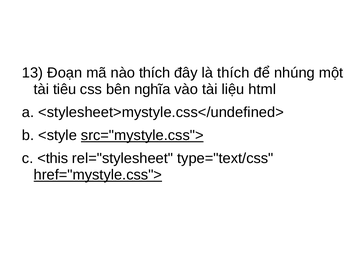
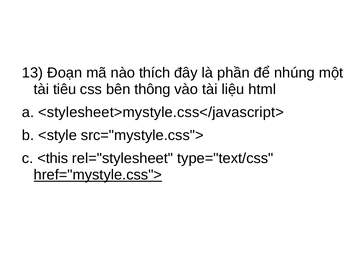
là thích: thích -> phần (233, 73)
nghĩa: nghĩa -> thông (153, 89)
<stylesheet>mystyle.css</undefined>: <stylesheet>mystyle.css</undefined> -> <stylesheet>mystyle.css</javascript> (161, 112)
src="mystyle.css"> underline: present -> none (142, 136)
